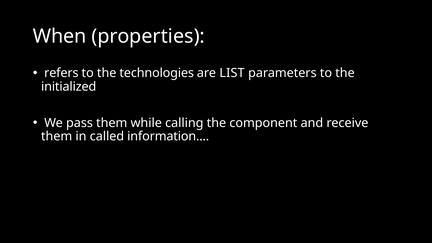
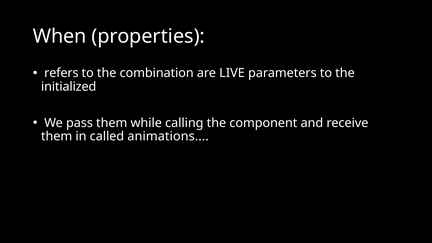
technologies: technologies -> combination (157, 73)
LIST: LIST -> LIVE (232, 73)
information: information -> animations (168, 136)
